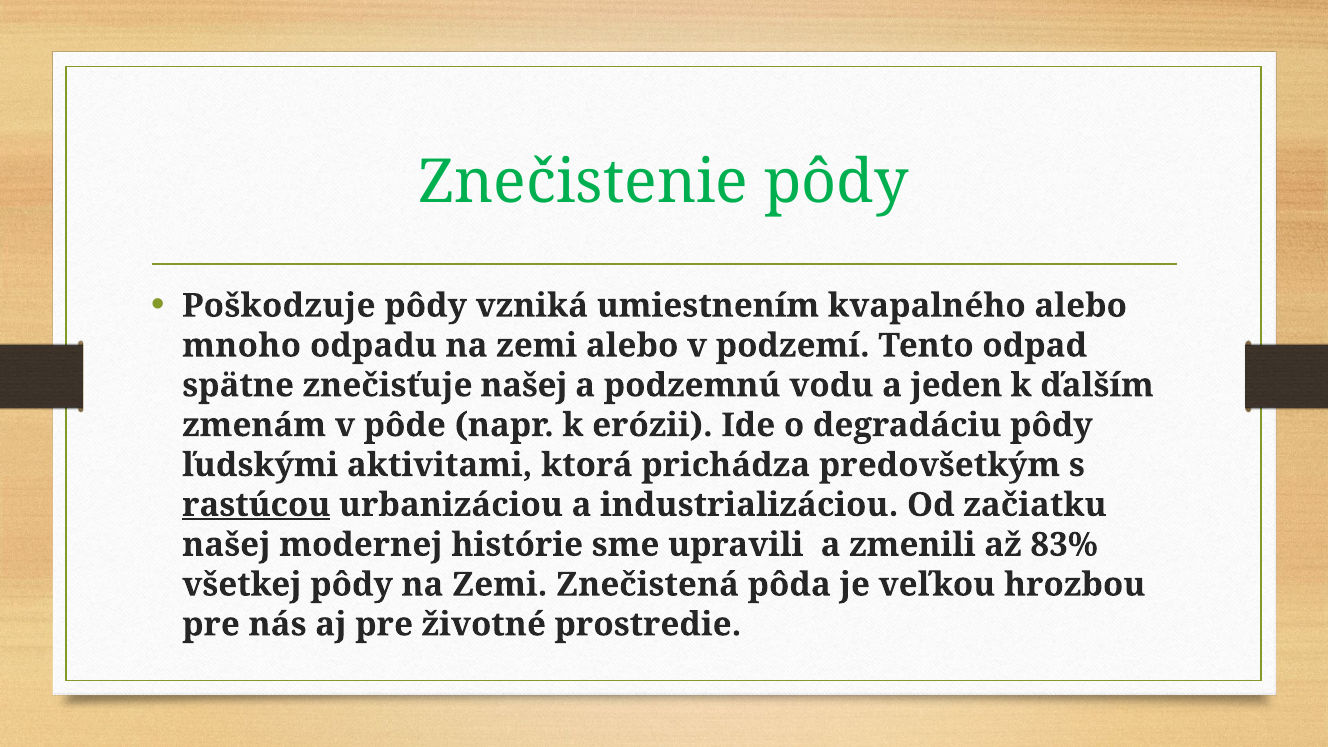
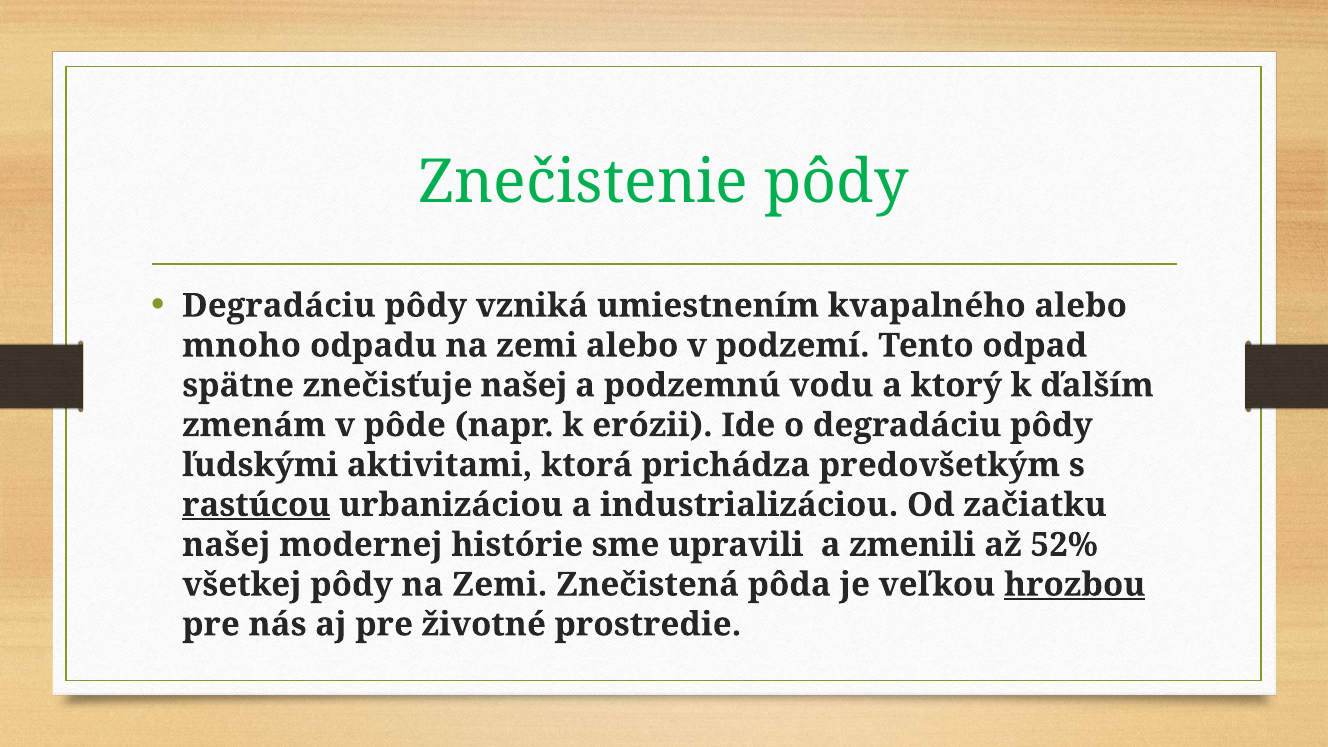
Poškodzuje: Poškodzuje -> Degradáciu (279, 306)
jeden: jeden -> ktorý (956, 385)
83%: 83% -> 52% (1064, 545)
hrozbou underline: none -> present (1075, 585)
